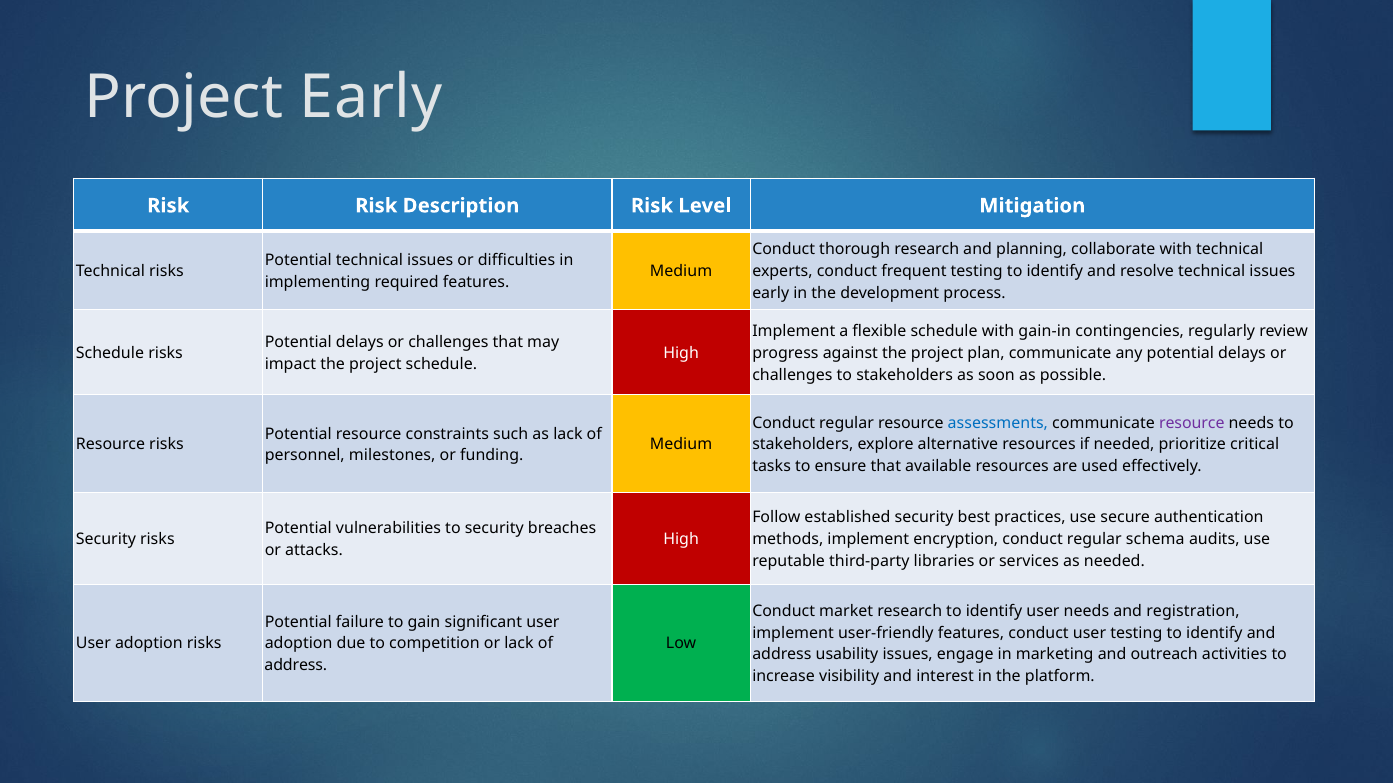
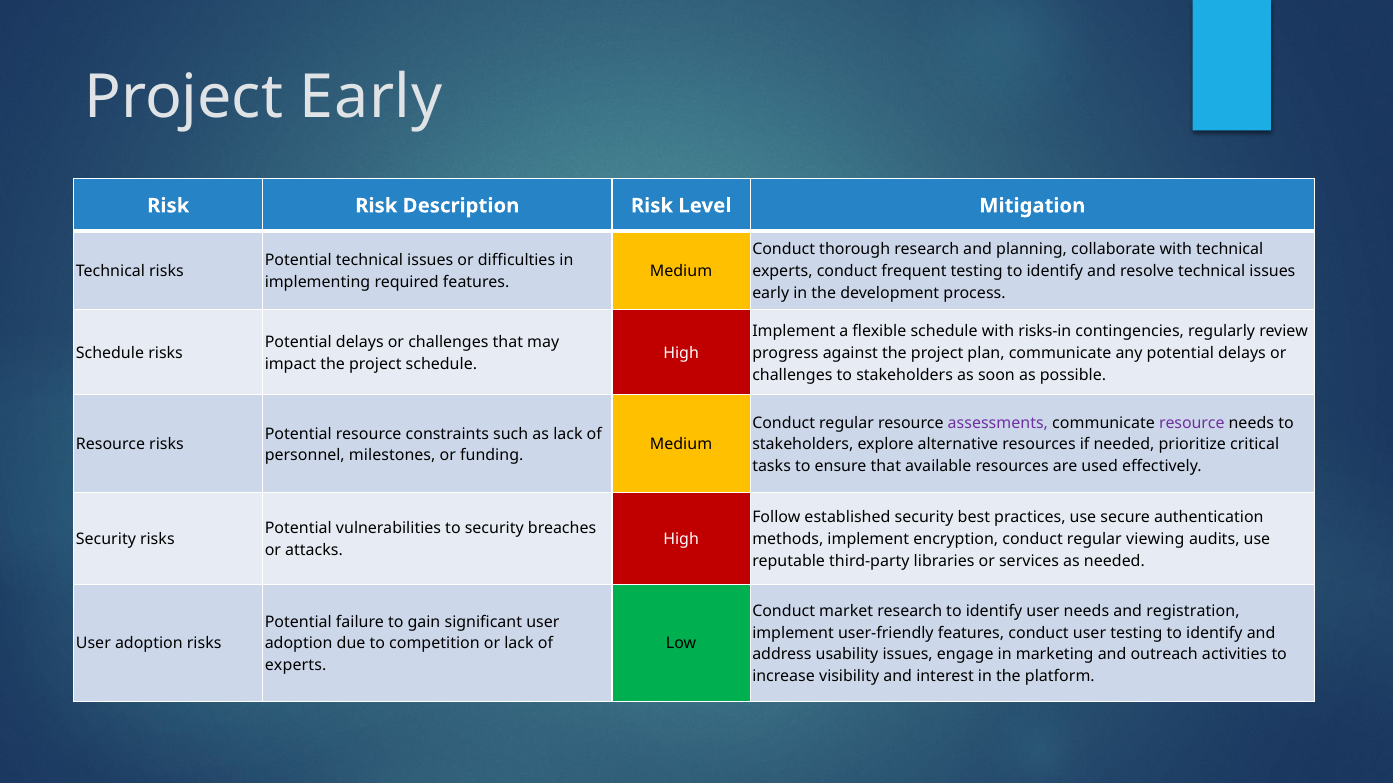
gain-in: gain-in -> risks-in (1045, 332)
assessments colour: blue -> purple (998, 423)
schema: schema -> viewing (1155, 540)
address: address -> experts (296, 666)
